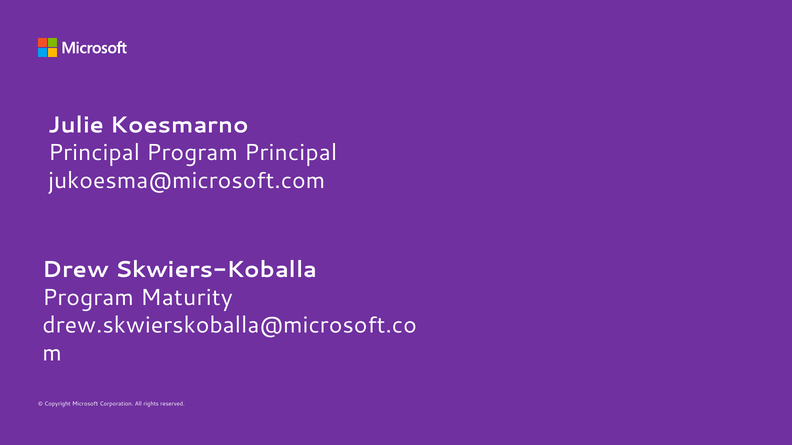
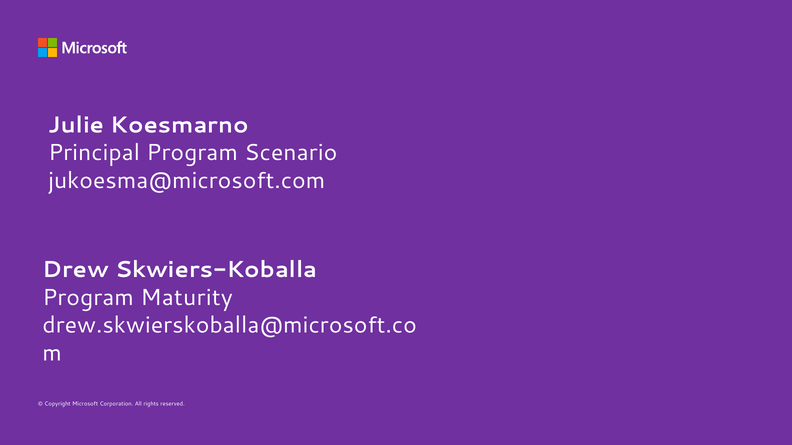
Program Principal: Principal -> Scenario (291, 153)
